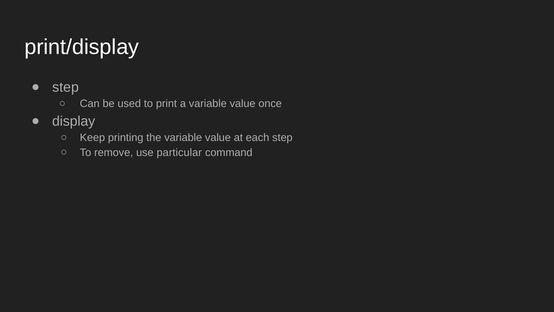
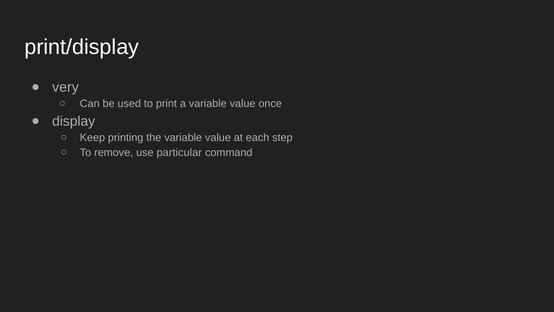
step: step -> very (66, 87)
